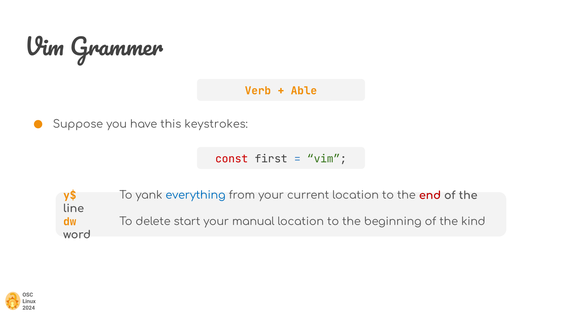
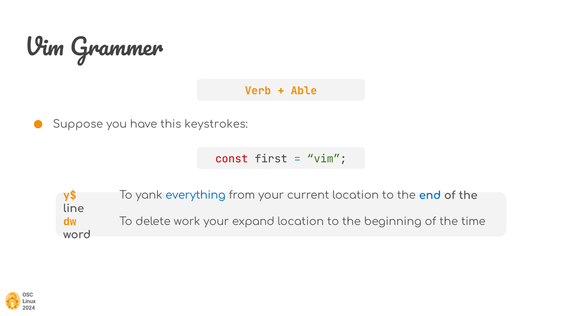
end colour: red -> blue (430, 195)
start: start -> work (187, 222)
manual: manual -> expand (253, 222)
kind: kind -> time (473, 222)
